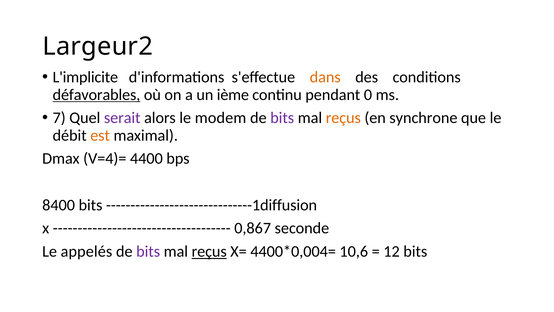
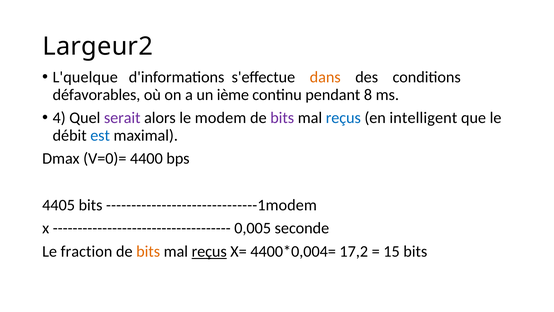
L'implicite: L'implicite -> L'quelque (85, 77)
défavorables underline: present -> none (96, 95)
0: 0 -> 8 (368, 95)
7: 7 -> 4 (59, 118)
reçus colour: orange -> blue (343, 118)
synchrone: synchrone -> intelligent (423, 118)
est colour: orange -> blue (100, 135)
V=4)=: V=4)= -> V=0)= (105, 158)
8400: 8400 -> 4405 (59, 205)
------------------------------1diffusion: ------------------------------1diffusion -> ------------------------------1modem (211, 205)
0,867: 0,867 -> 0,005 (253, 228)
appelés: appelés -> fraction (87, 251)
bits colour: purple -> orange (148, 251)
10,6: 10,6 -> 17,2 (354, 251)
12: 12 -> 15 (392, 251)
